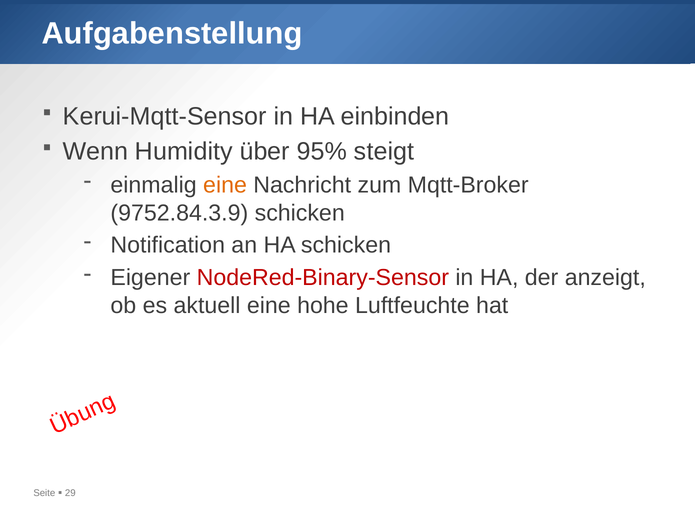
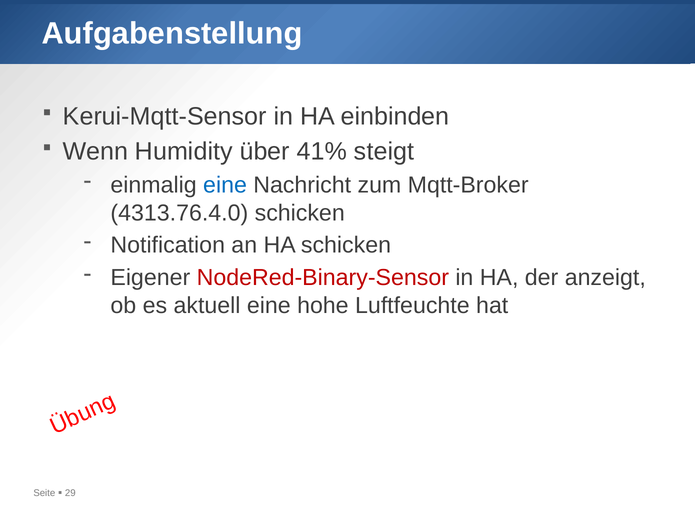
95%: 95% -> 41% (322, 152)
eine colour: orange -> blue (225, 185)
9752.84.3.9: 9752.84.3.9 -> 4313.76.4.0 (179, 213)
